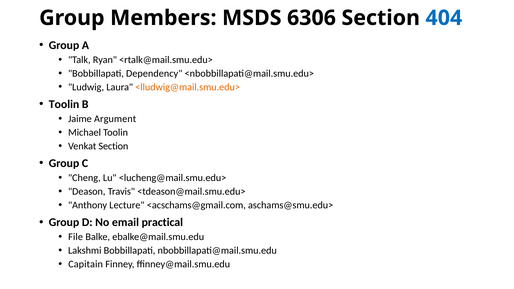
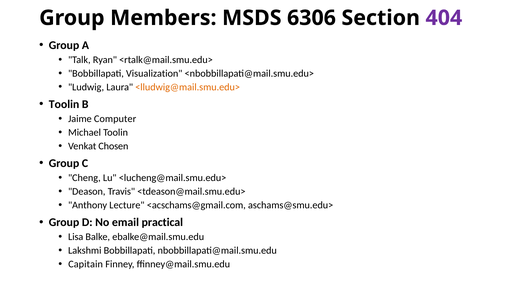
404 colour: blue -> purple (444, 18)
Dependency: Dependency -> Visualization (154, 73)
Argument: Argument -> Computer (115, 119)
Venkat Section: Section -> Chosen (113, 146)
File: File -> Lisa (76, 237)
